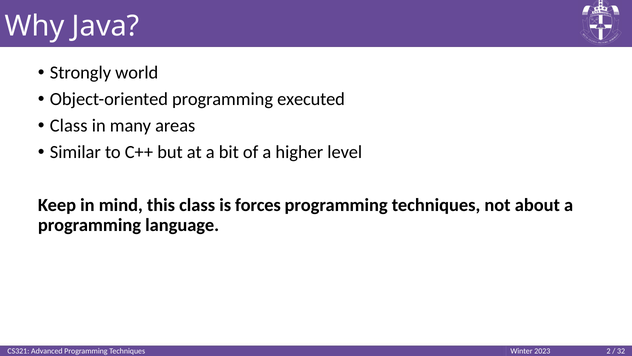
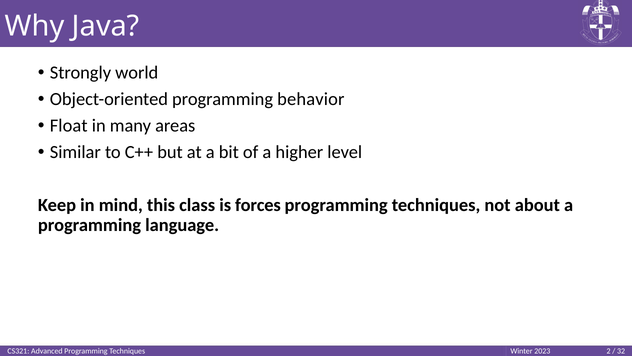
executed: executed -> behavior (311, 99)
Class: Class -> Float (69, 126)
